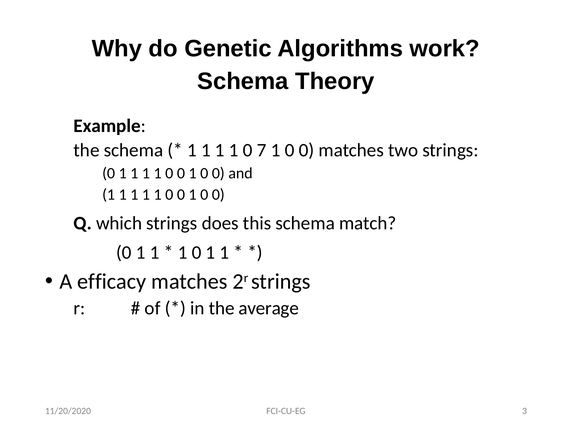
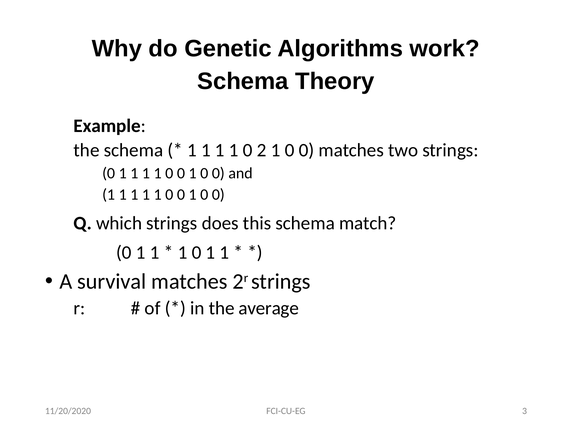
7: 7 -> 2 (262, 150)
efficacy: efficacy -> survival (112, 282)
